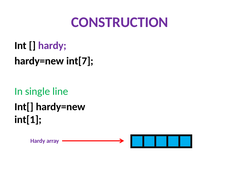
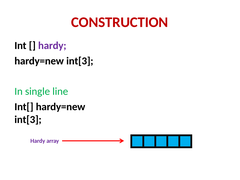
CONSTRUCTION colour: purple -> red (120, 22)
int[7: int[7 -> int[3 (80, 61)
int[1: int[1 -> int[3 (28, 120)
